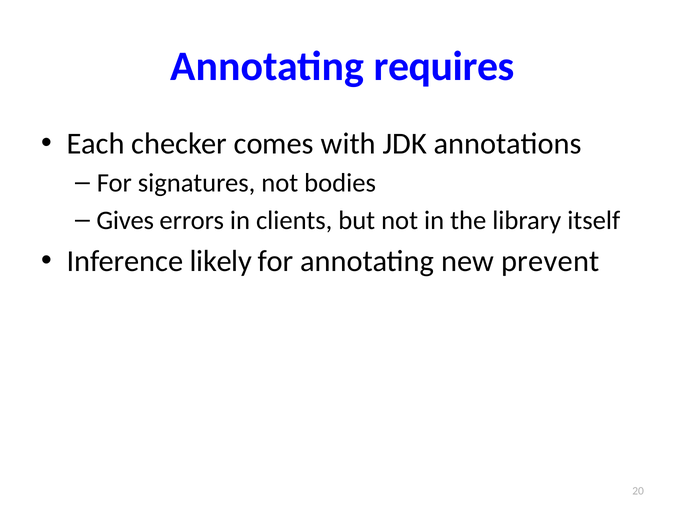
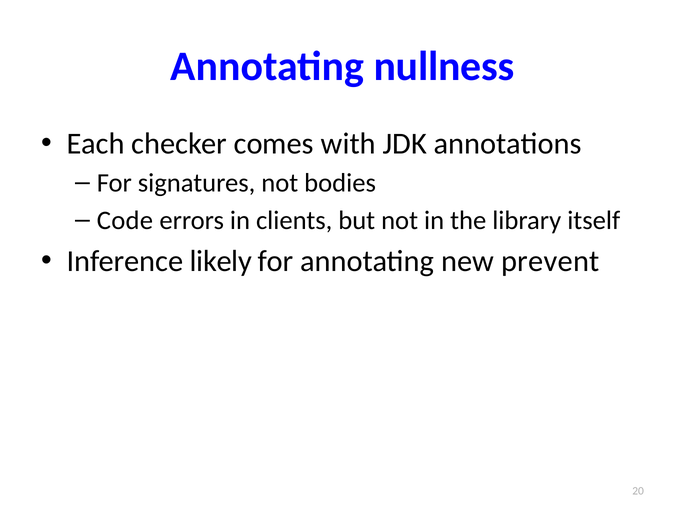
requires: requires -> nullness (444, 66)
Gives: Gives -> Code (125, 220)
